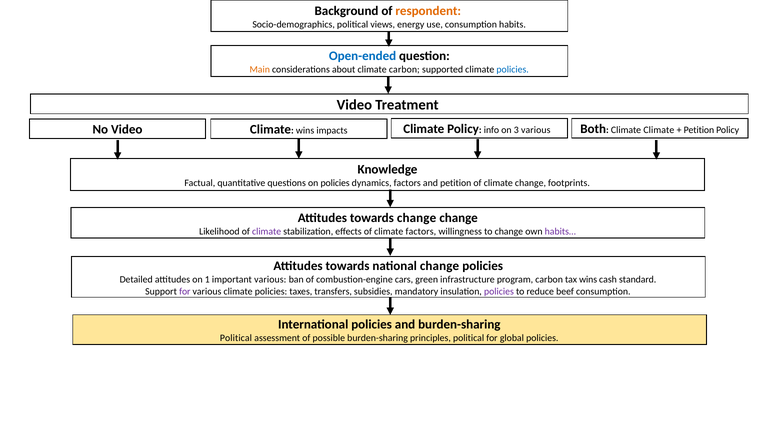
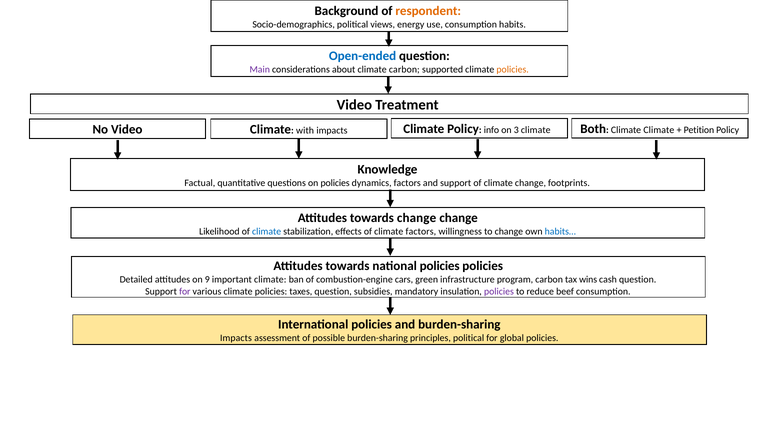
Main colour: orange -> purple (260, 70)
policies colour: blue -> orange (513, 70)
wins: wins -> with (305, 131)
3 various: various -> climate (536, 130)
and petition: petition -> support (456, 183)
climate colour: purple -> blue (267, 232)
habits… colour: purple -> blue (560, 232)
national change: change -> policies (440, 266)
1: 1 -> 9 (207, 280)
important various: various -> climate (270, 280)
cash standard: standard -> question (638, 280)
taxes transfers: transfers -> question (333, 292)
Political: Political -> Impacts (236, 338)
